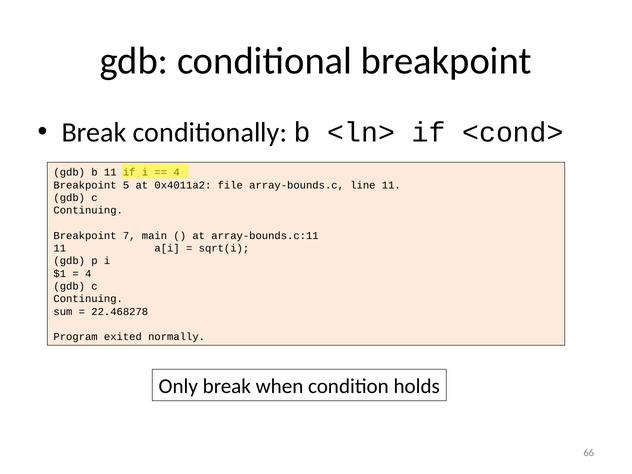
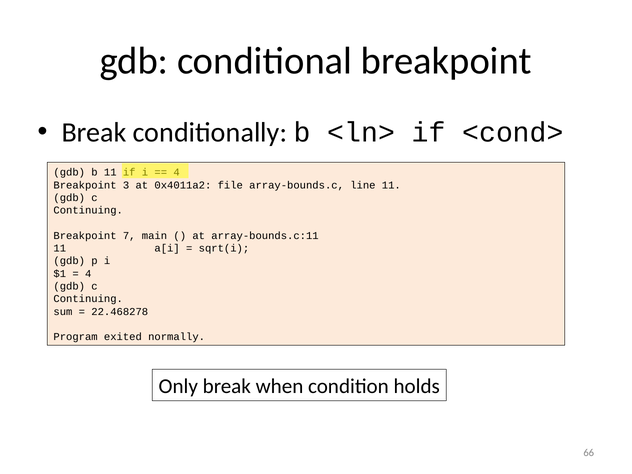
5: 5 -> 3 (126, 185)
